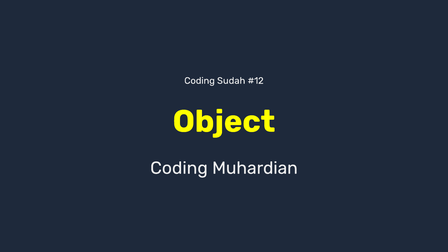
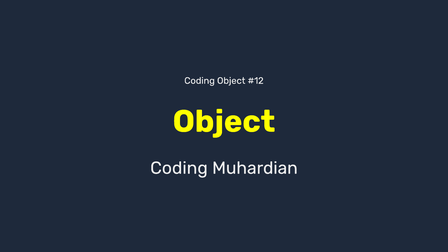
Coding Sudah: Sudah -> Object (231, 81)
